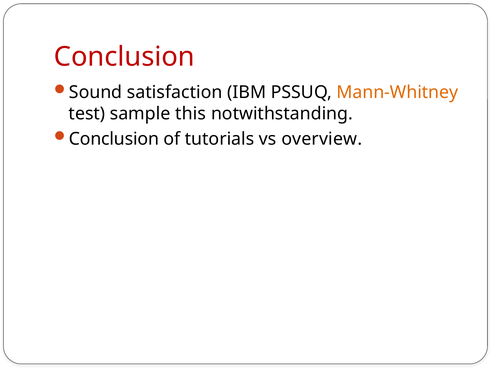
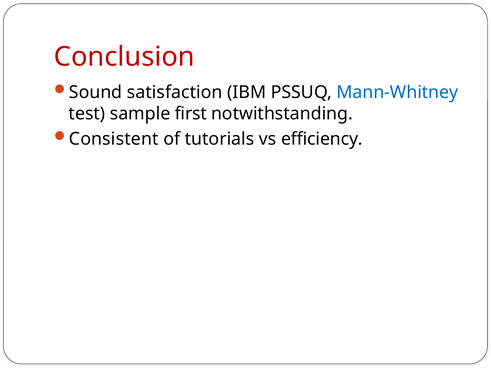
Mann-Whitney colour: orange -> blue (397, 92)
this: this -> first (191, 113)
Conclusion: Conclusion -> Consistent (114, 139)
overview: overview -> efficiency (322, 139)
